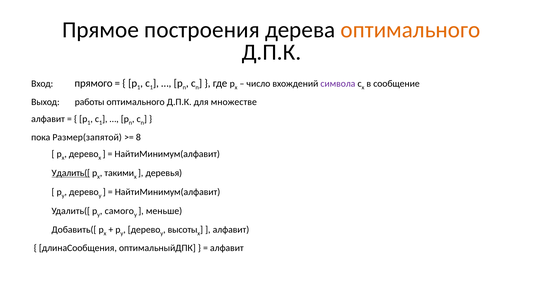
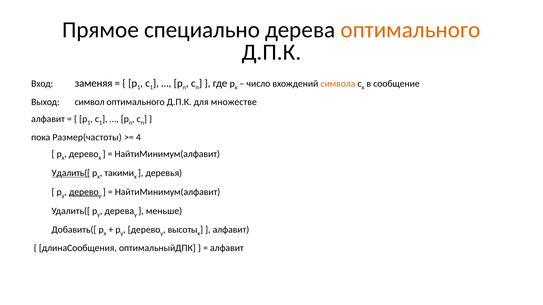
построения: построения -> специально (202, 30)
прямого: прямого -> заменяя (94, 83)
символа colour: purple -> orange (338, 84)
работы: работы -> символ (90, 102)
Размер(запятой: Размер(запятой -> Размер(частоты (87, 137)
8: 8 -> 4 (138, 137)
дерево underline: none -> present (84, 192)
самого: самого -> дерева (119, 211)
